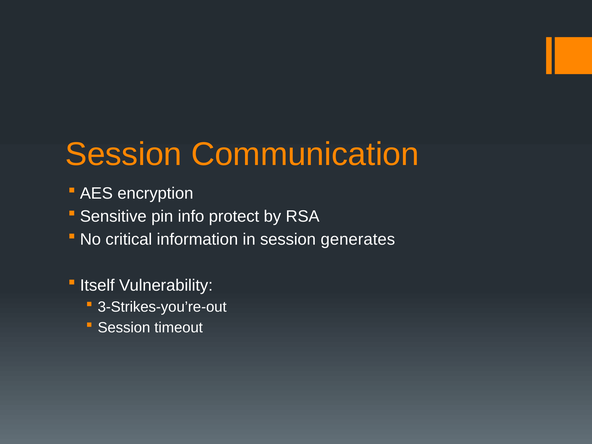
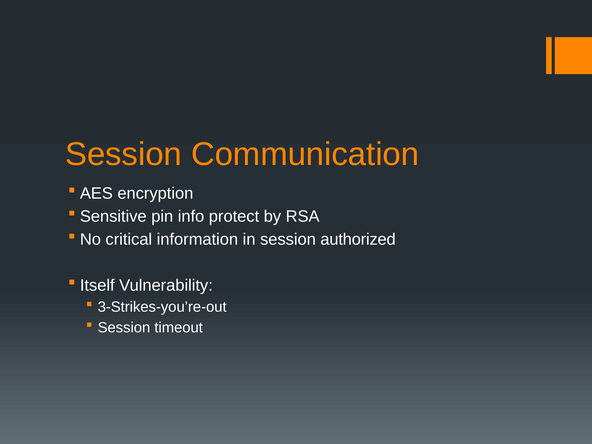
generates: generates -> authorized (358, 239)
